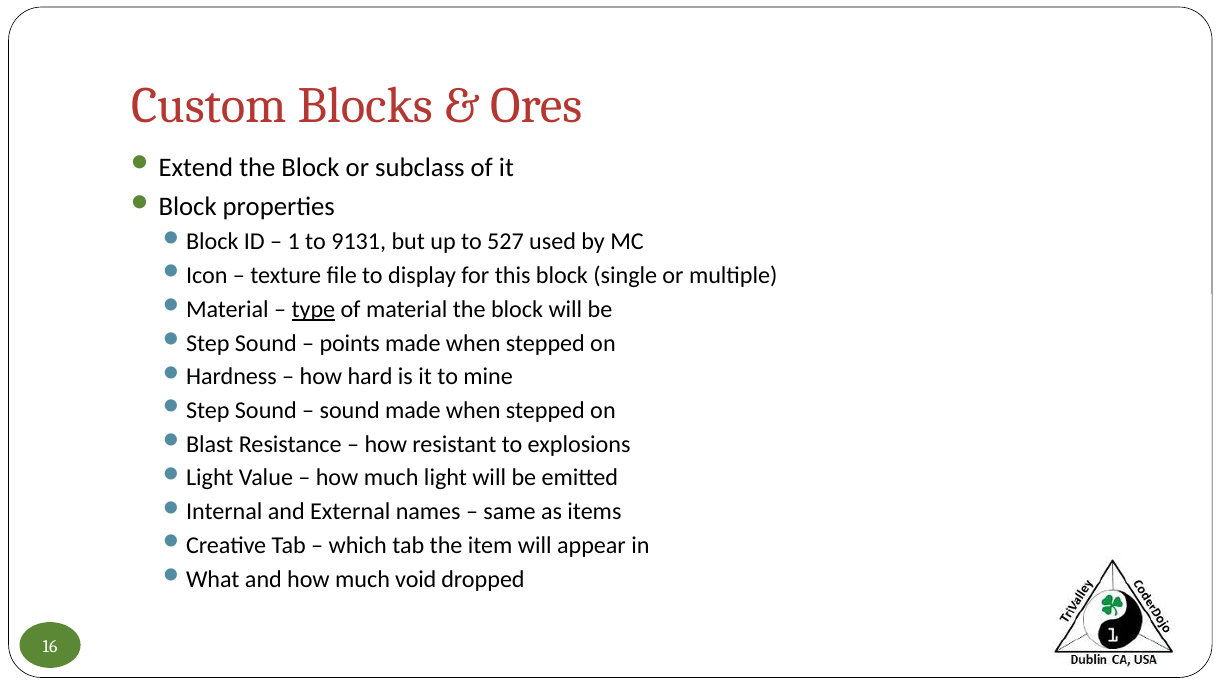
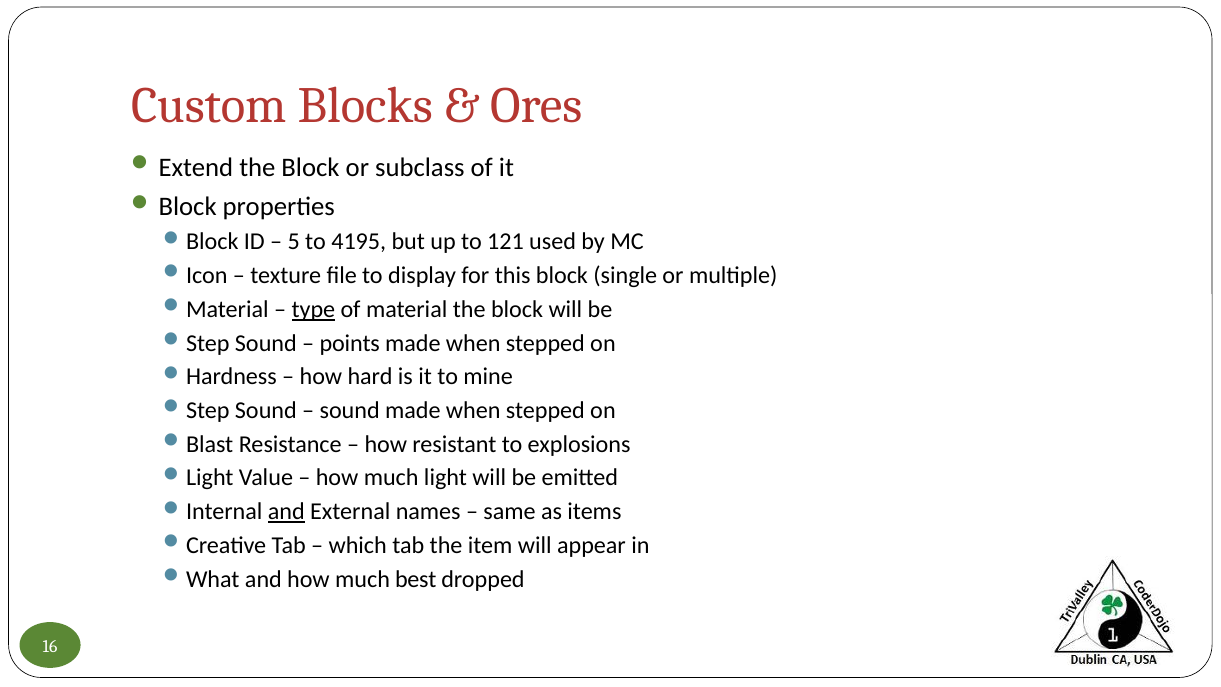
1: 1 -> 5 (294, 242)
9131: 9131 -> 4195 (359, 242)
527: 527 -> 121 (505, 242)
and underline: none -> present (286, 512)
void: void -> best (416, 579)
